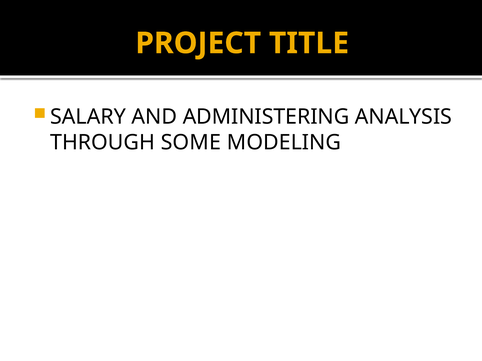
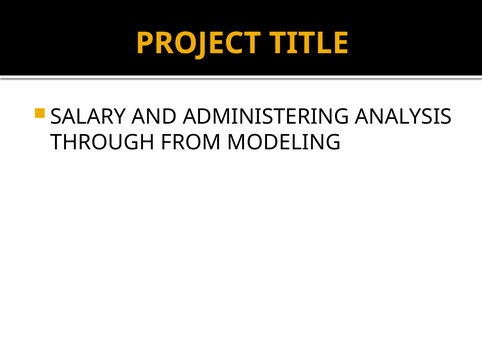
SOME: SOME -> FROM (191, 143)
